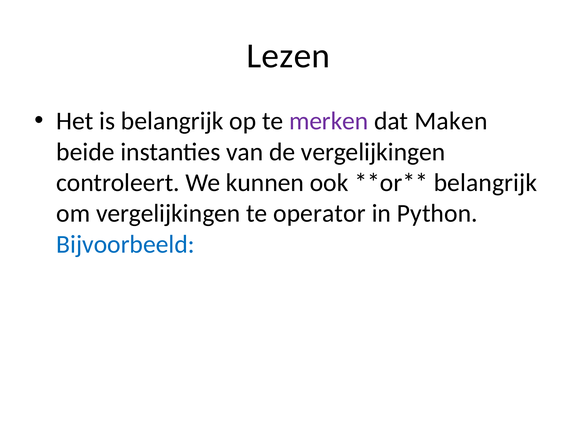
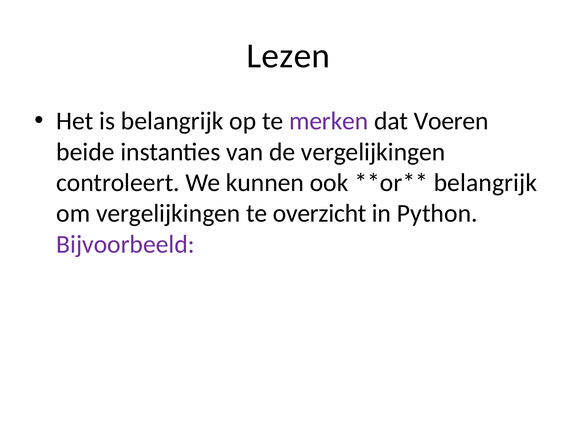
Maken: Maken -> Voeren (451, 121)
operator: operator -> overzicht (320, 213)
Bijvoorbeeld colour: blue -> purple (126, 244)
